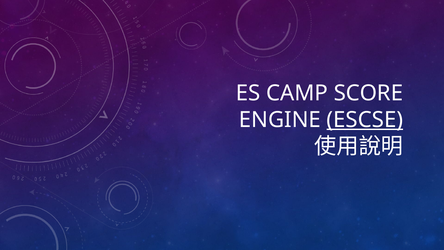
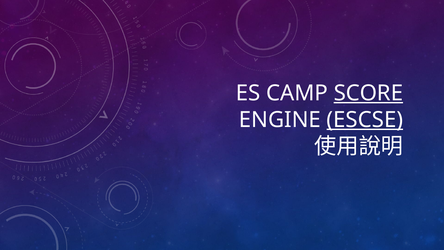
SCORE underline: none -> present (368, 93)
